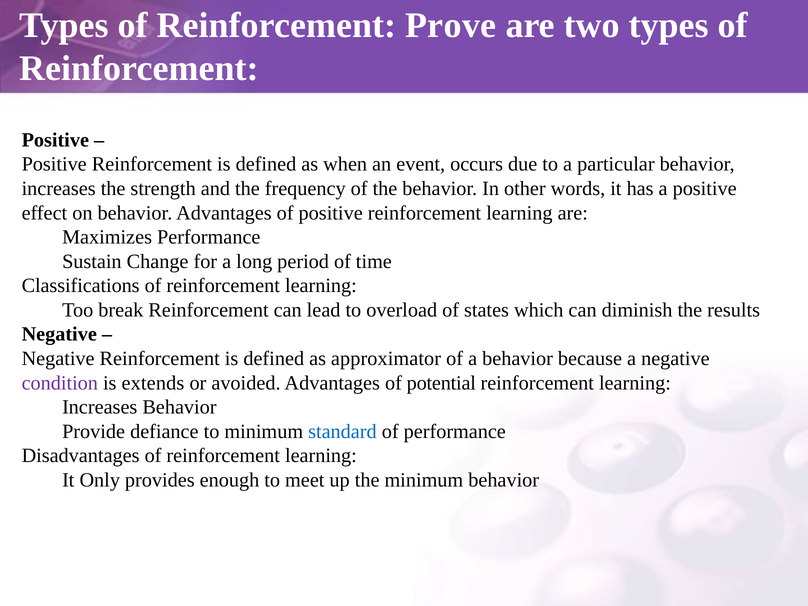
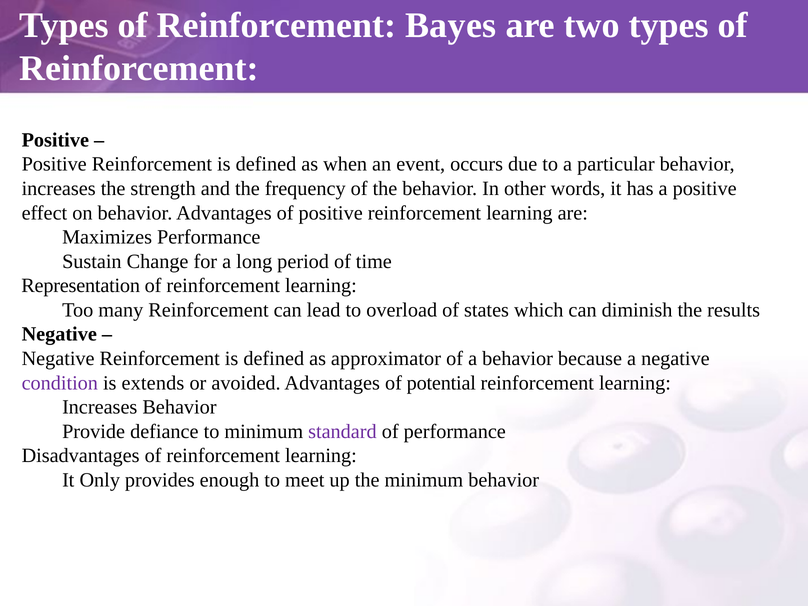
Prove: Prove -> Bayes (451, 25)
Classifications: Classifications -> Representation (81, 286)
break: break -> many (121, 310)
standard colour: blue -> purple (342, 432)
